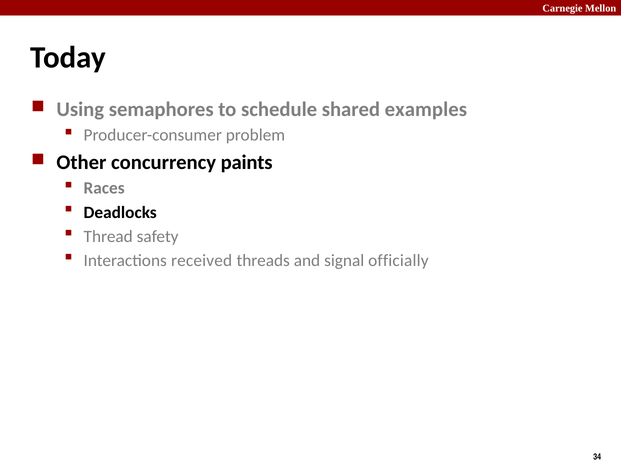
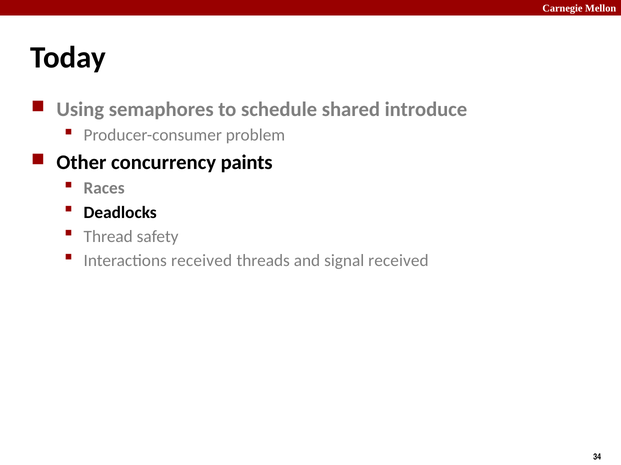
examples: examples -> introduce (426, 109)
signal officially: officially -> received (398, 261)
